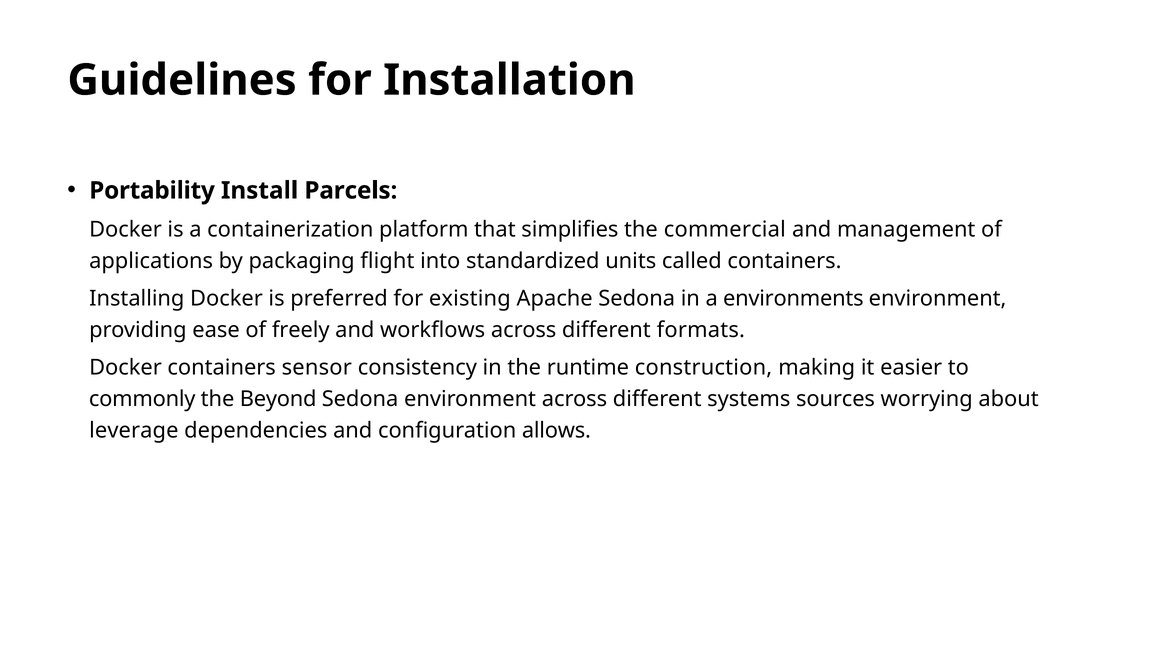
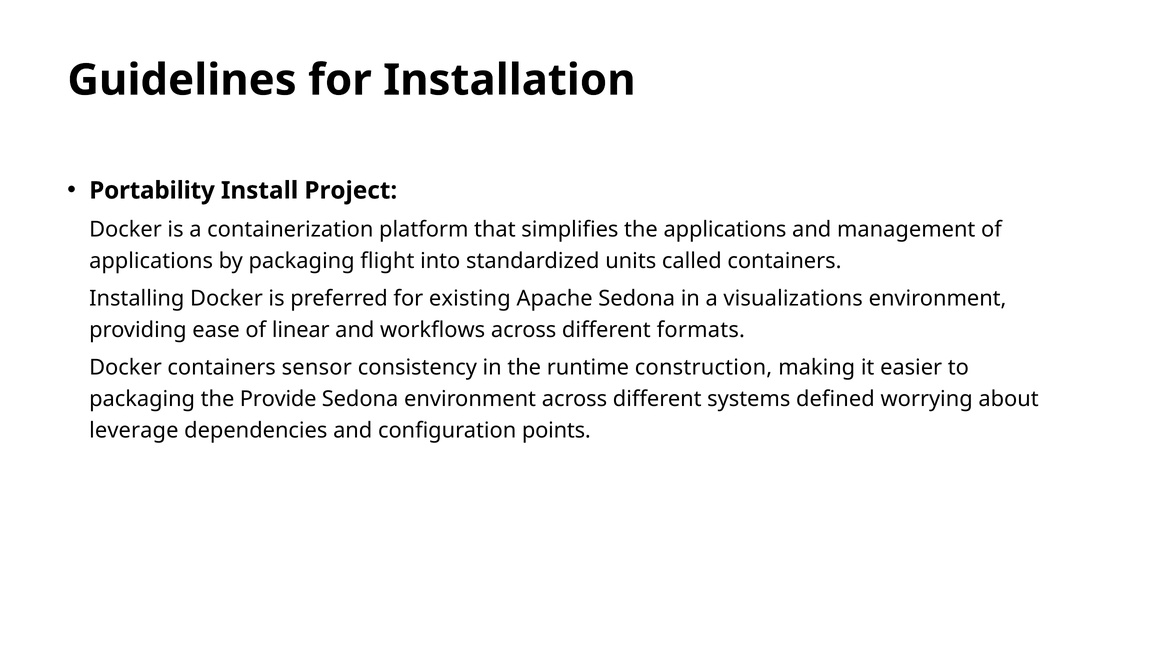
Parcels: Parcels -> Project (351, 191)
the commercial: commercial -> applications (725, 229)
environments: environments -> visualizations (793, 298)
freely: freely -> linear (301, 330)
commonly: commonly -> packaging (142, 399)
Beyond: Beyond -> Provide (278, 399)
sources: sources -> defined (835, 399)
allows: allows -> points (556, 430)
